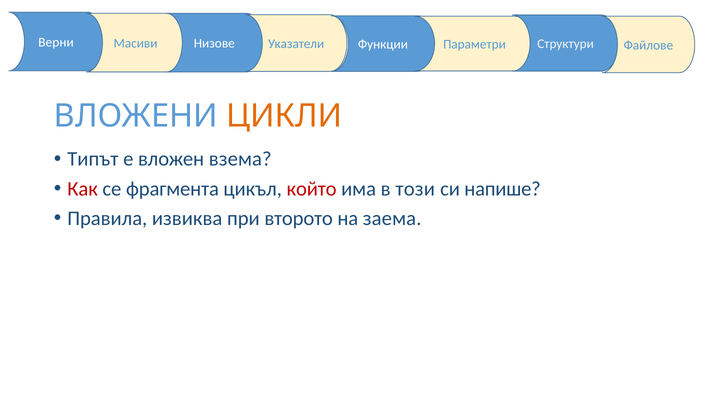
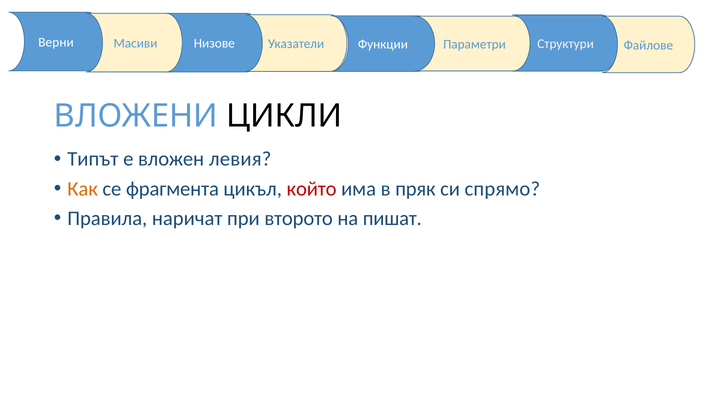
ЦИКЛИ colour: orange -> black (284, 116)
взема: взема -> левия (240, 159)
Как colour: red -> orange (83, 189)
този: този -> пряк (415, 189)
напише: напише -> спрямо (502, 189)
извиква: извиква -> наричат (187, 219)
заема: заема -> пишат (392, 219)
